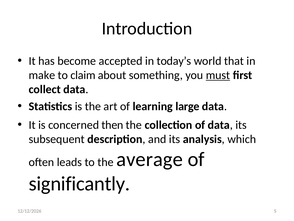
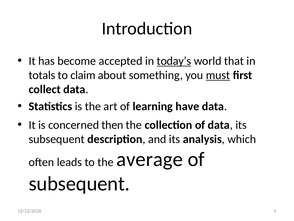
today’s underline: none -> present (174, 61)
make: make -> totals (42, 75)
large: large -> have (187, 106)
significantly: significantly -> subsequent (79, 183)
